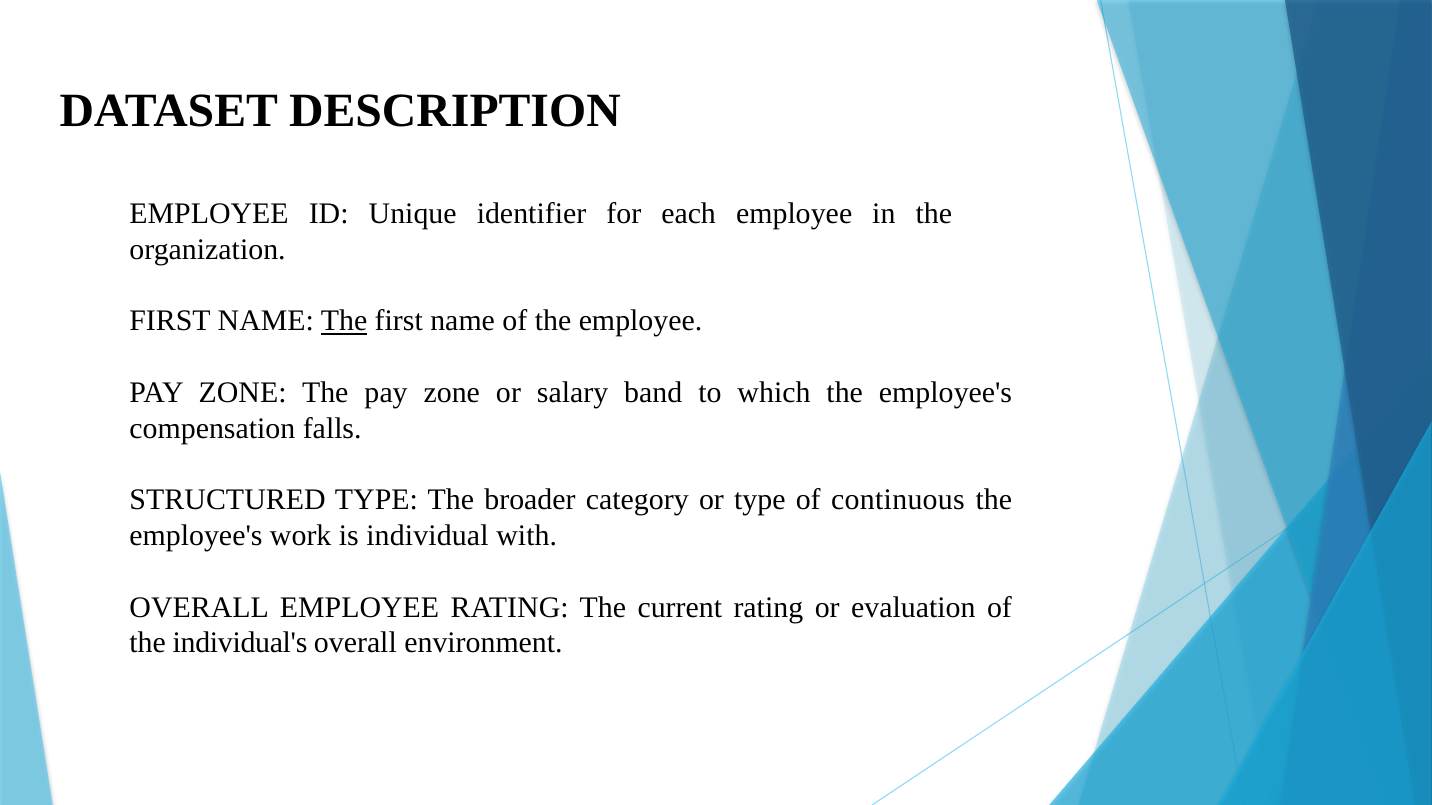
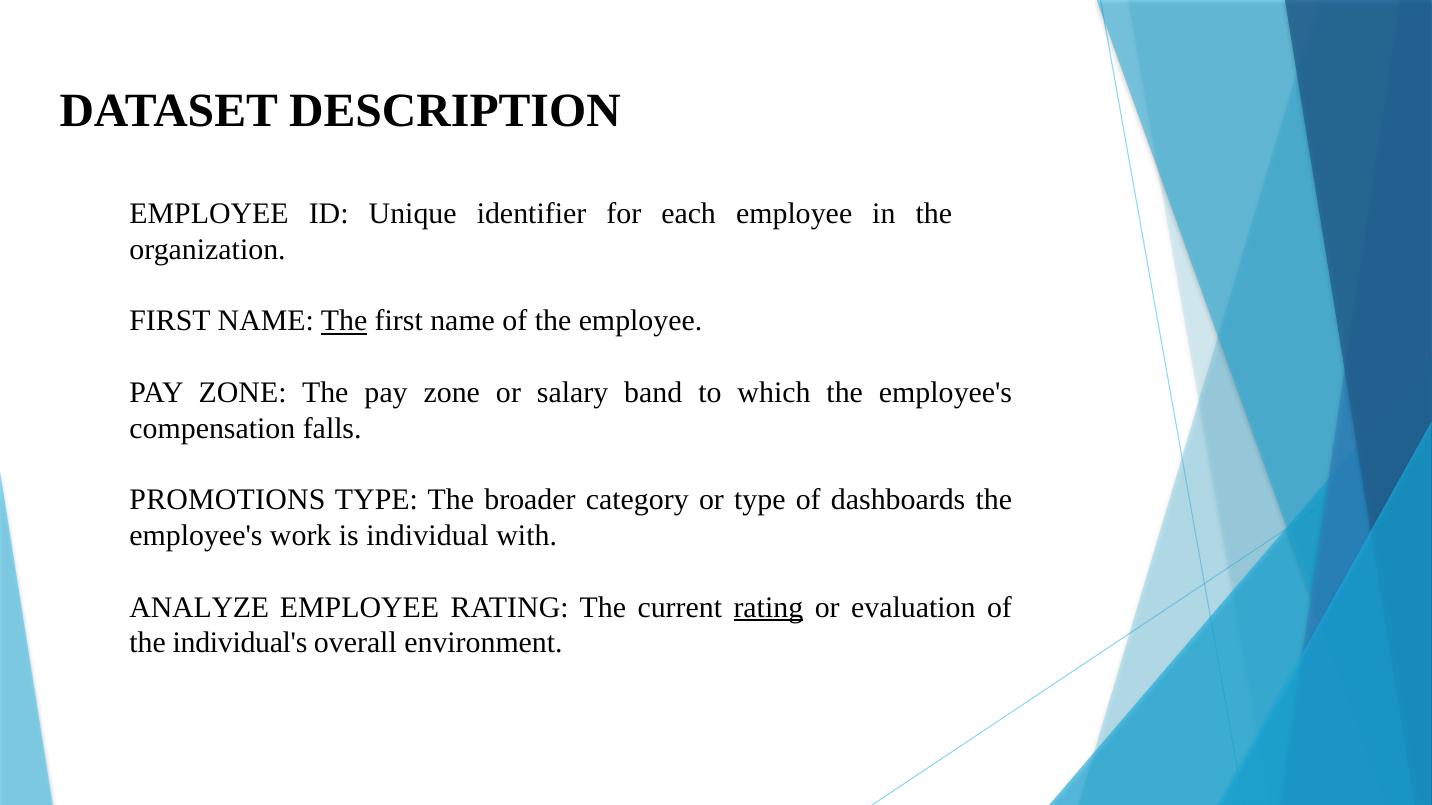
STRUCTURED: STRUCTURED -> PROMOTIONS (227, 500)
continuous: continuous -> dashboards (898, 500)
OVERALL: OVERALL -> ANALYZE (199, 608)
rating underline: none -> present (768, 608)
